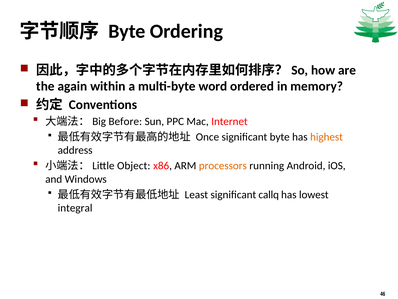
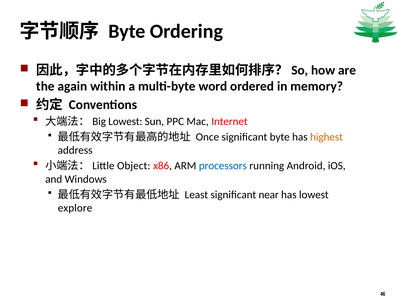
Before: Before -> Lowest (125, 121)
processors colour: orange -> blue (223, 166)
callq: callq -> near (269, 194)
integral: integral -> explore (75, 208)
